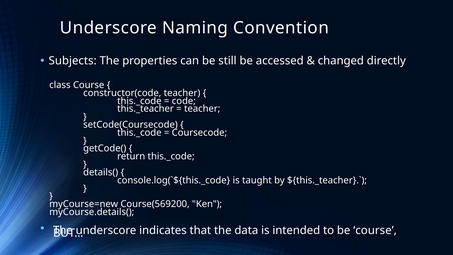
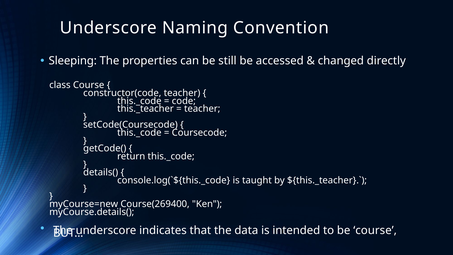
Subjects: Subjects -> Sleeping (73, 61)
Course(569200: Course(569200 -> Course(269400 (155, 204)
